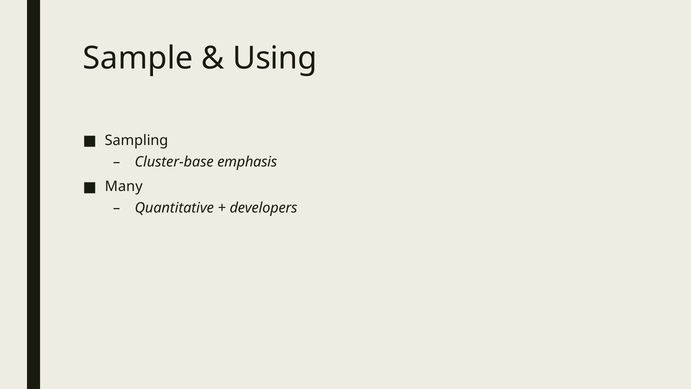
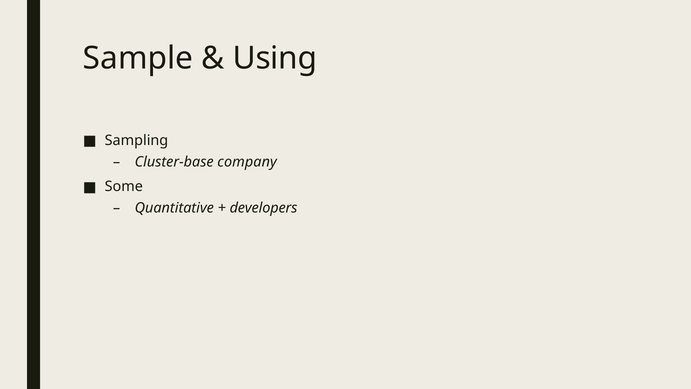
emphasis: emphasis -> company (247, 162)
Many: Many -> Some (124, 187)
